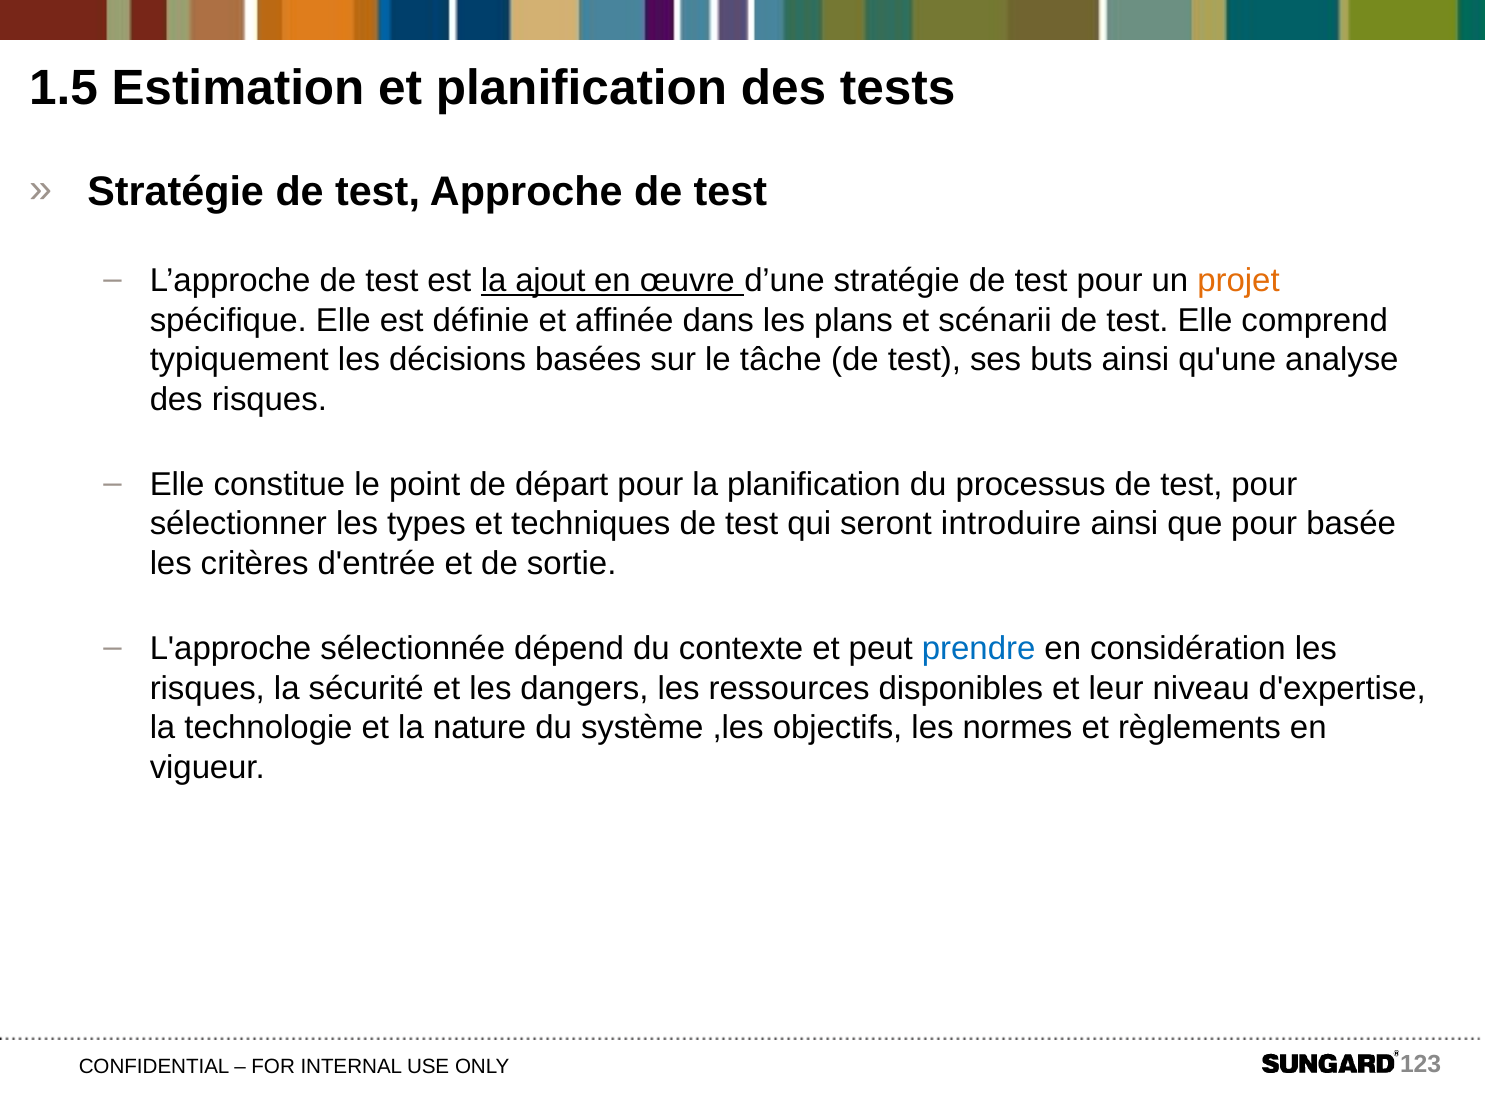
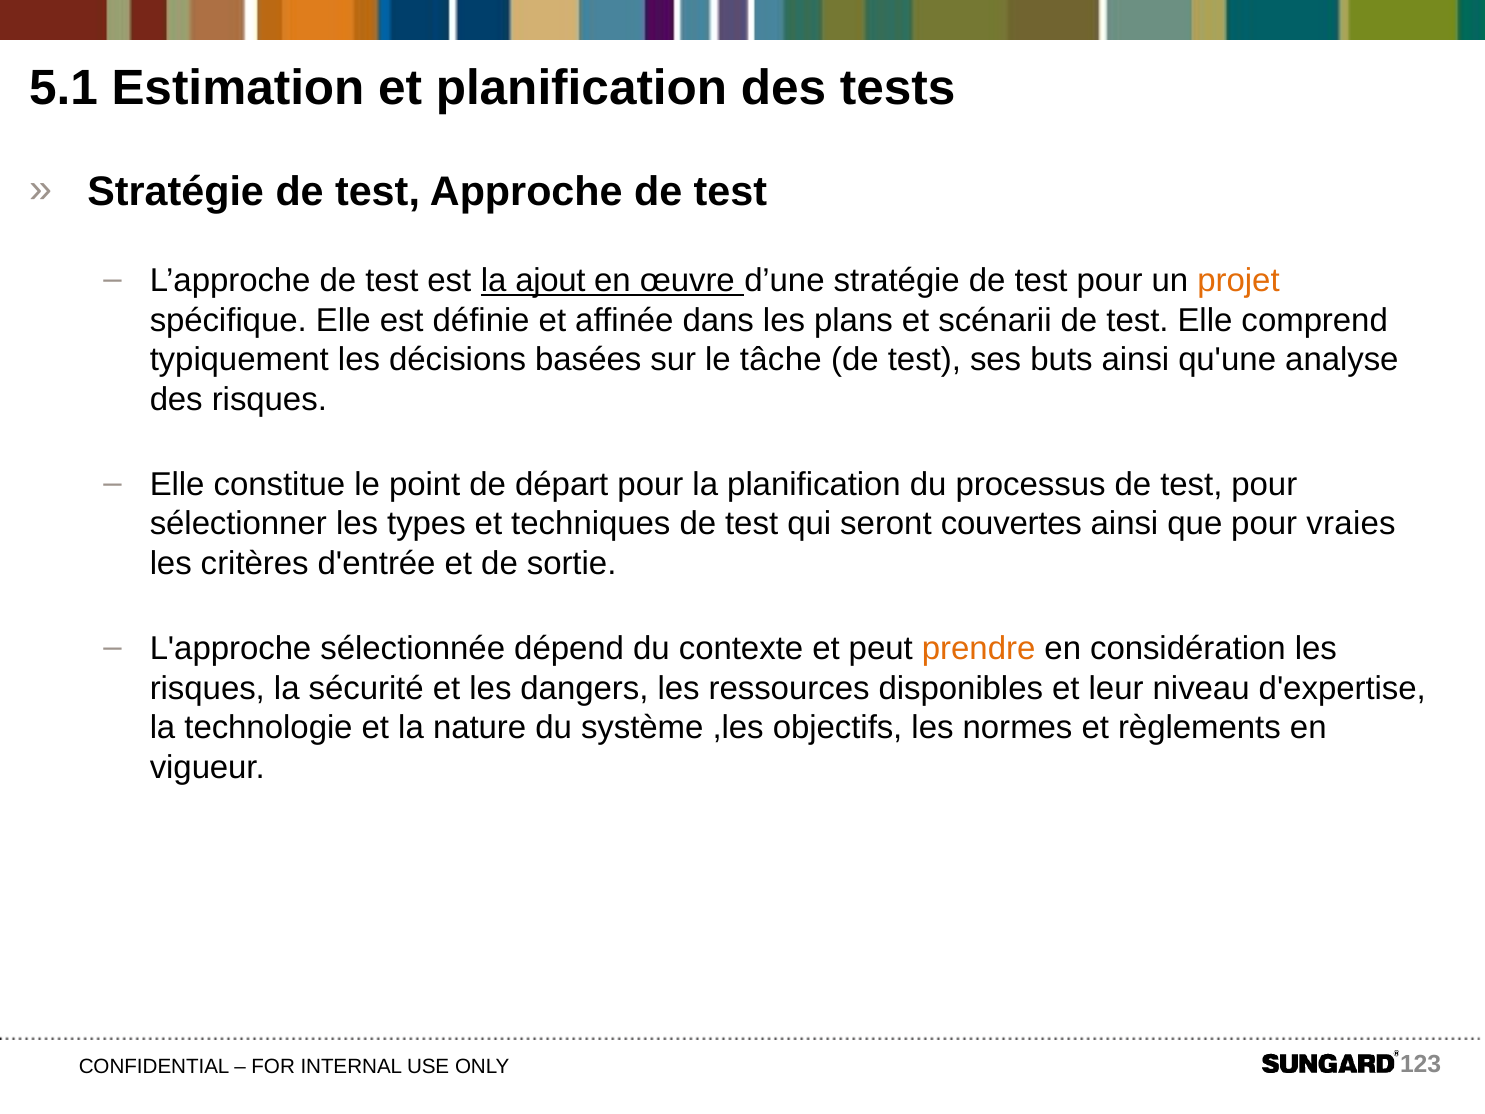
1.5: 1.5 -> 5.1 (63, 89)
introduire: introduire -> couvertes (1011, 524)
basée: basée -> vraies (1351, 524)
prendre colour: blue -> orange (979, 648)
